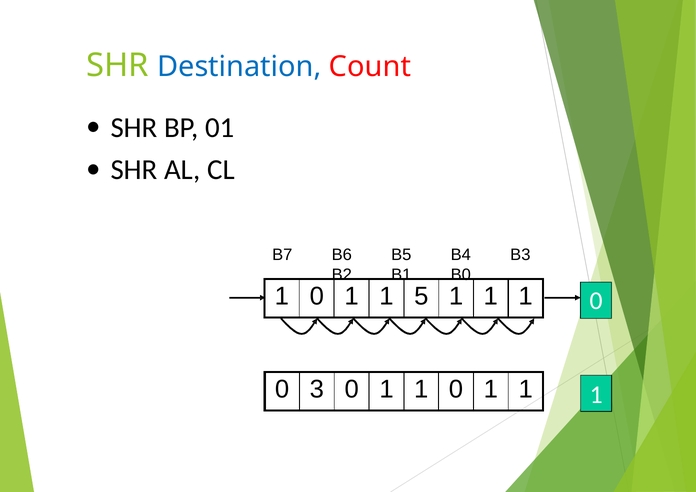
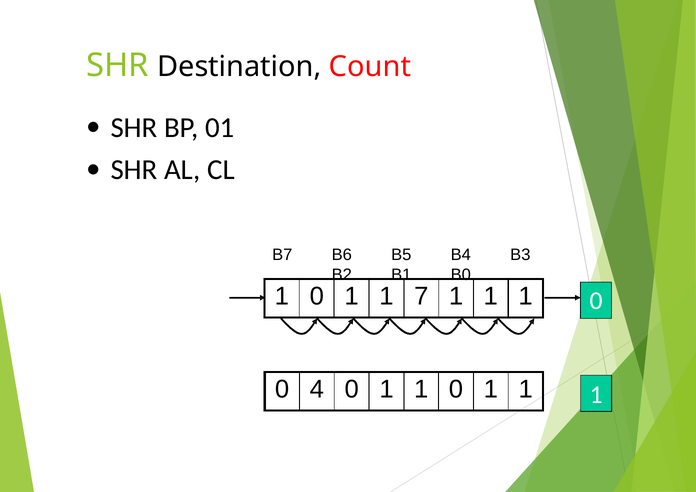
Destination colour: blue -> black (239, 67)
5: 5 -> 7 (421, 296)
3: 3 -> 4 (317, 389)
